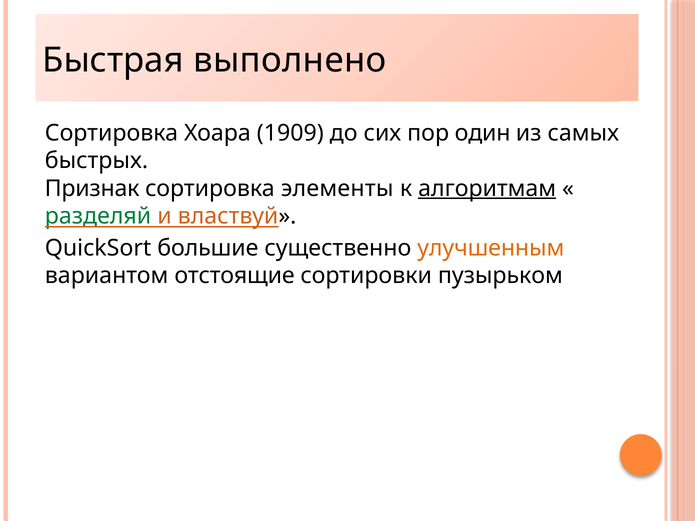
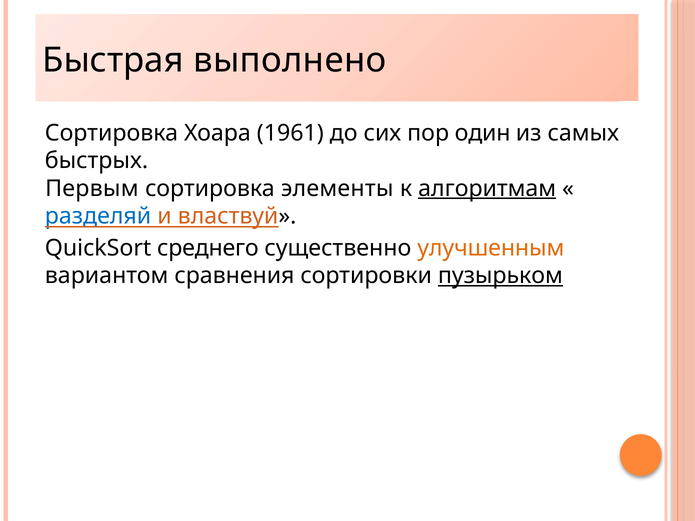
1909: 1909 -> 1961 (290, 133)
Признак: Признак -> Первым (92, 189)
разделяй colour: green -> blue (98, 216)
большие: большие -> среднего (208, 248)
отстоящие: отстоящие -> сравнения (234, 276)
пузырьком underline: none -> present (500, 276)
